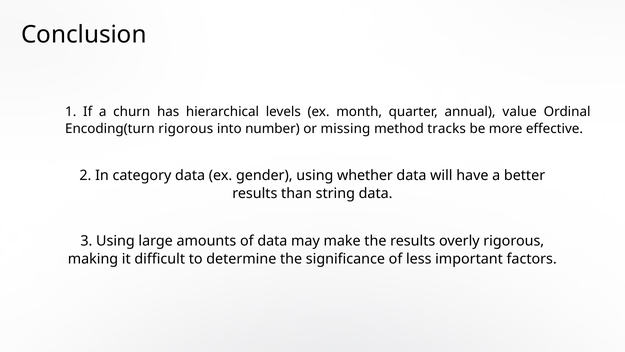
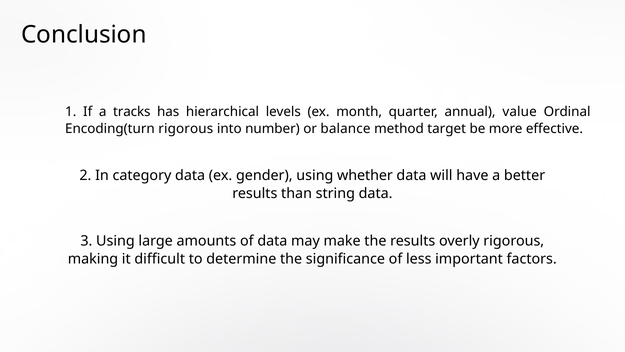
churn: churn -> tracks (132, 112)
missing: missing -> balance (345, 129)
tracks: tracks -> target (447, 129)
